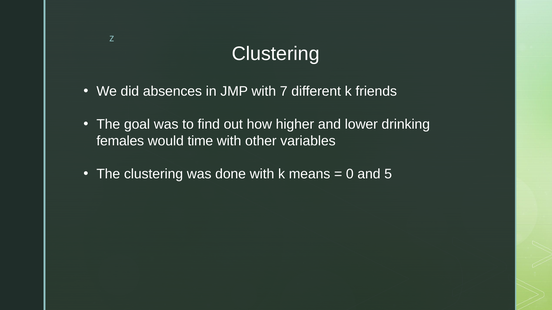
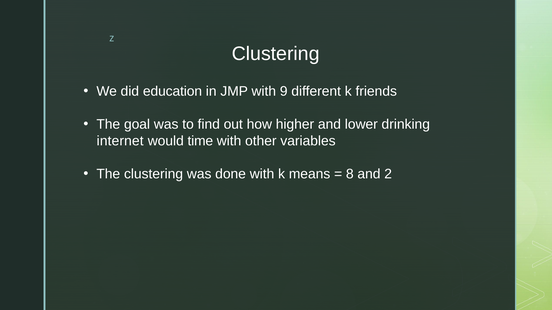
absences: absences -> education (172, 92)
7: 7 -> 9 (284, 92)
females: females -> internet (120, 141)
0: 0 -> 8 (350, 174)
5: 5 -> 2 (388, 174)
